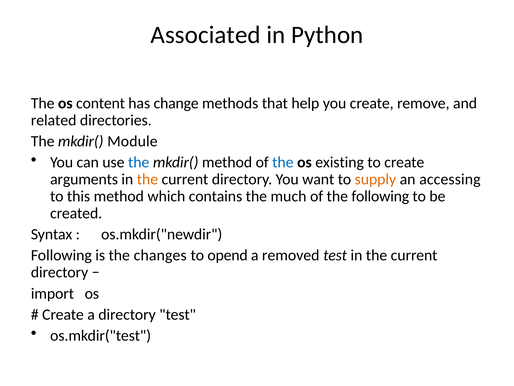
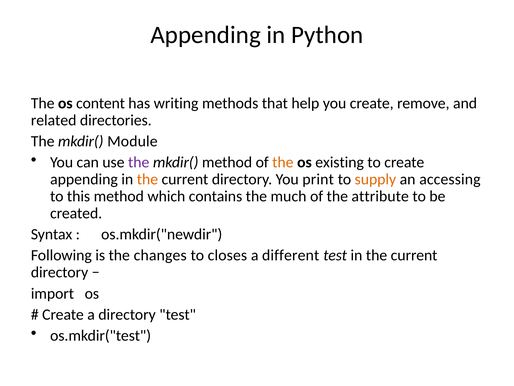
Associated: Associated -> Appending (206, 35)
change: change -> writing (176, 103)
the colour: blue -> purple (139, 162)
the colour: blue -> orange (283, 162)
arguments: arguments -> appending (84, 179)
want: want -> print (318, 179)
the following: following -> attribute (380, 196)
opend: opend -> closes (227, 255)
removed: removed -> different (291, 255)
